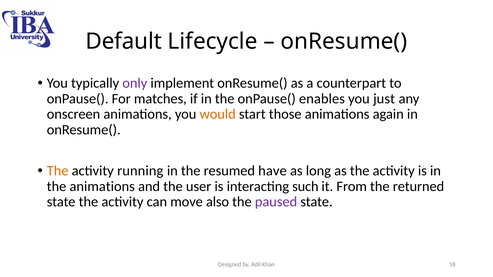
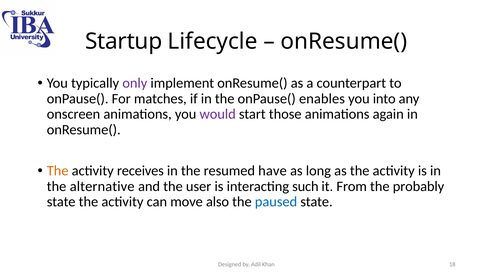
Default: Default -> Startup (124, 41)
just: just -> into (384, 99)
would colour: orange -> purple (218, 114)
running: running -> receives (140, 171)
the animations: animations -> alternative (102, 187)
returned: returned -> probably (418, 187)
paused colour: purple -> blue (276, 202)
